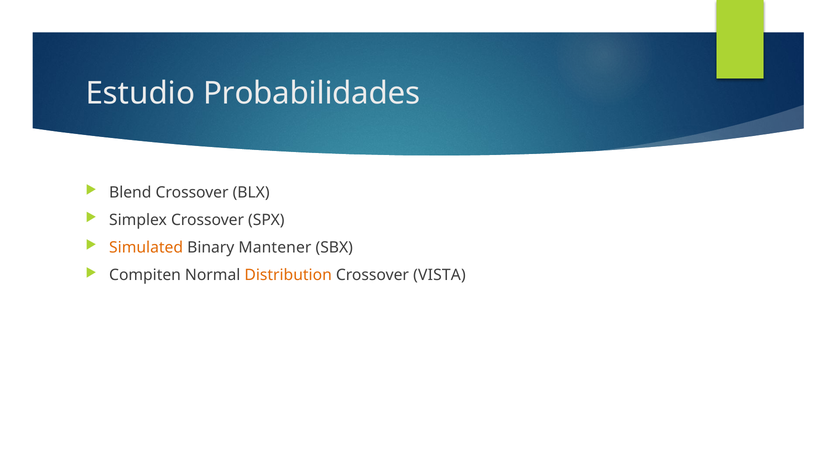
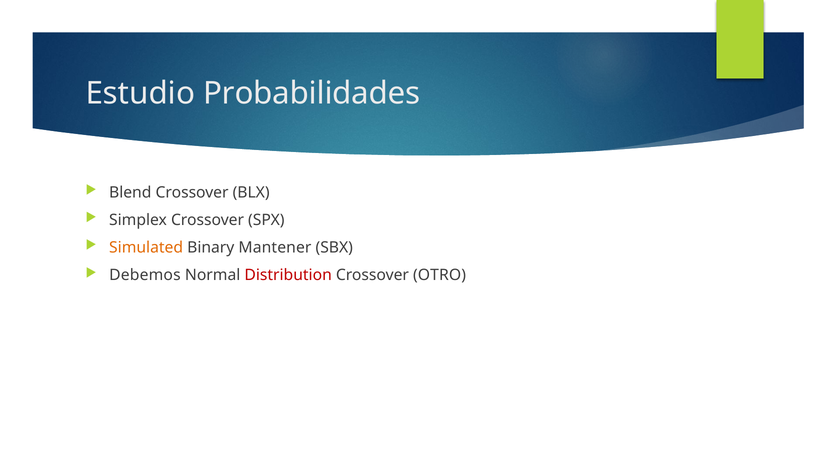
Compiten: Compiten -> Debemos (145, 275)
Distribution colour: orange -> red (288, 275)
VISTA: VISTA -> OTRO (440, 275)
